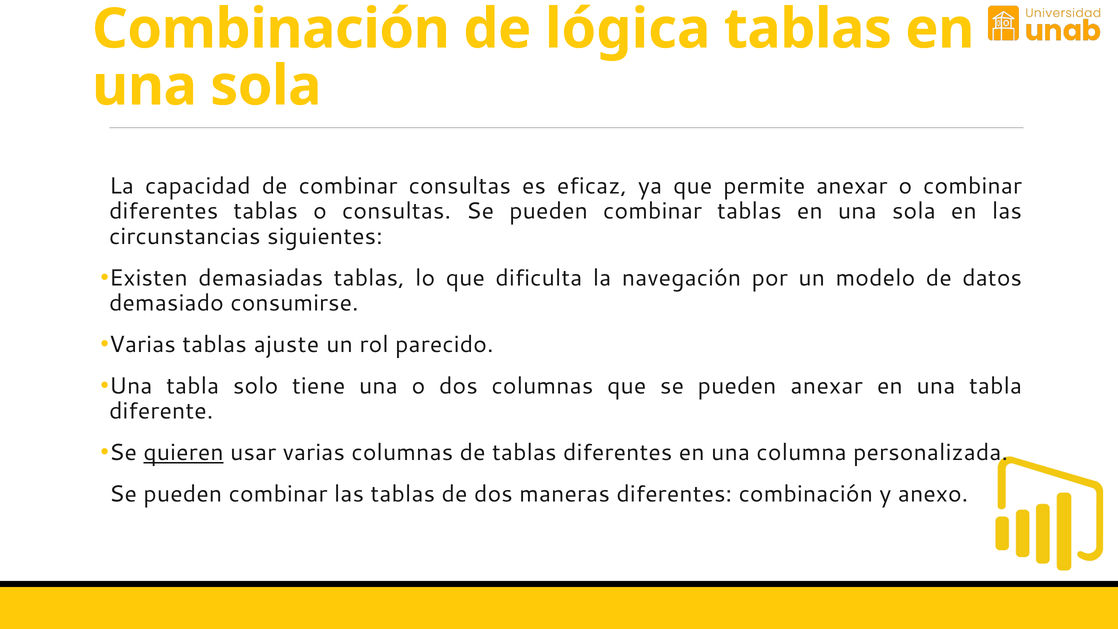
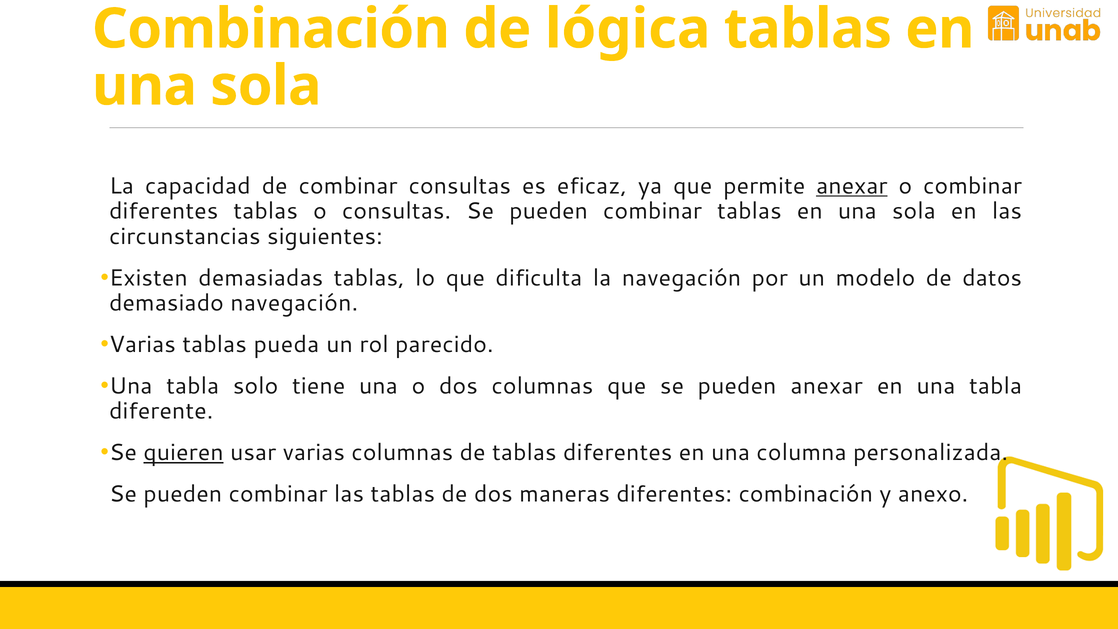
anexar underline: none -> present (852, 186)
demasiado consumirse: consumirse -> navegación (294, 303)
ajuste: ajuste -> pueda (286, 344)
